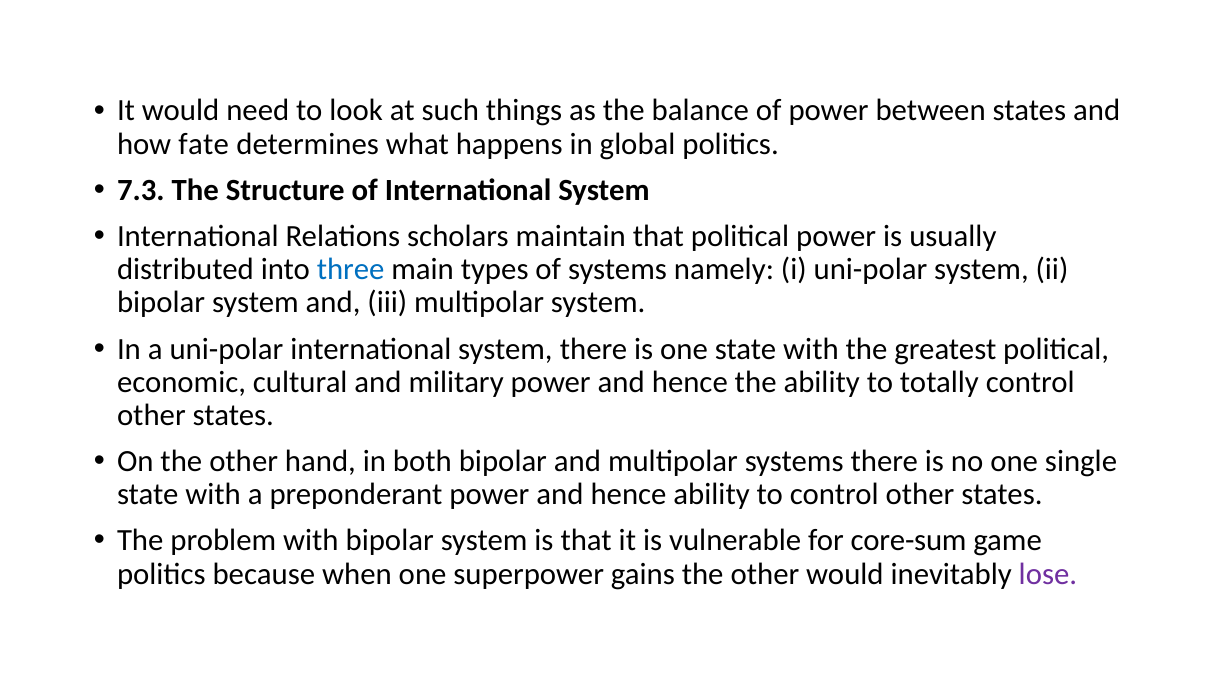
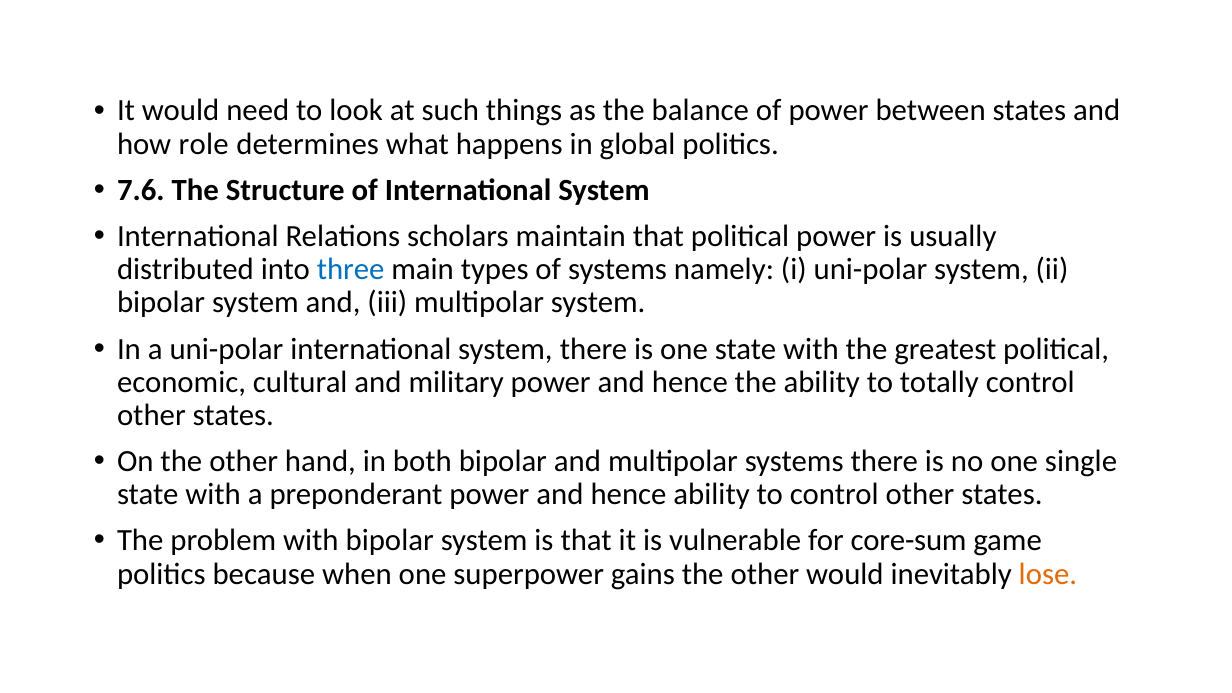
fate: fate -> role (204, 144)
7.3: 7.3 -> 7.6 (141, 190)
lose colour: purple -> orange (1048, 574)
